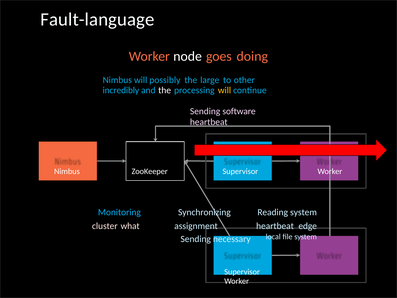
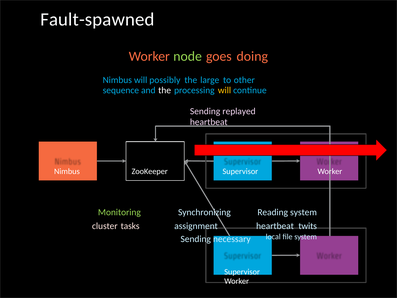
Fault-language: Fault-language -> Fault-spawned (97, 19)
node colour: white -> light green (188, 56)
incredibly: incredibly -> sequence (121, 90)
software: software -> replayed (239, 111)
Monitoring colour: light blue -> light green (119, 212)
what: what -> tasks (130, 226)
edge: edge -> twits (308, 226)
